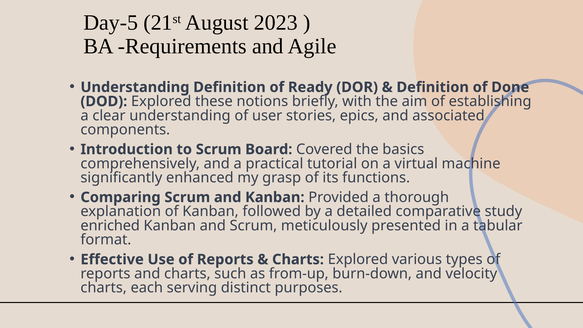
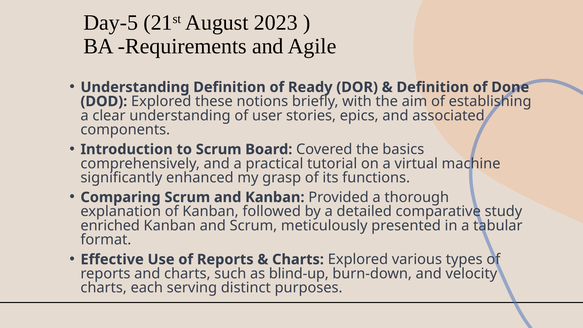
from-up: from-up -> blind-up (299, 274)
